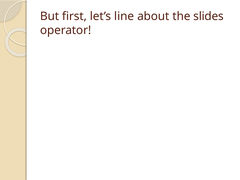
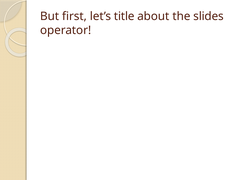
line: line -> title (124, 16)
